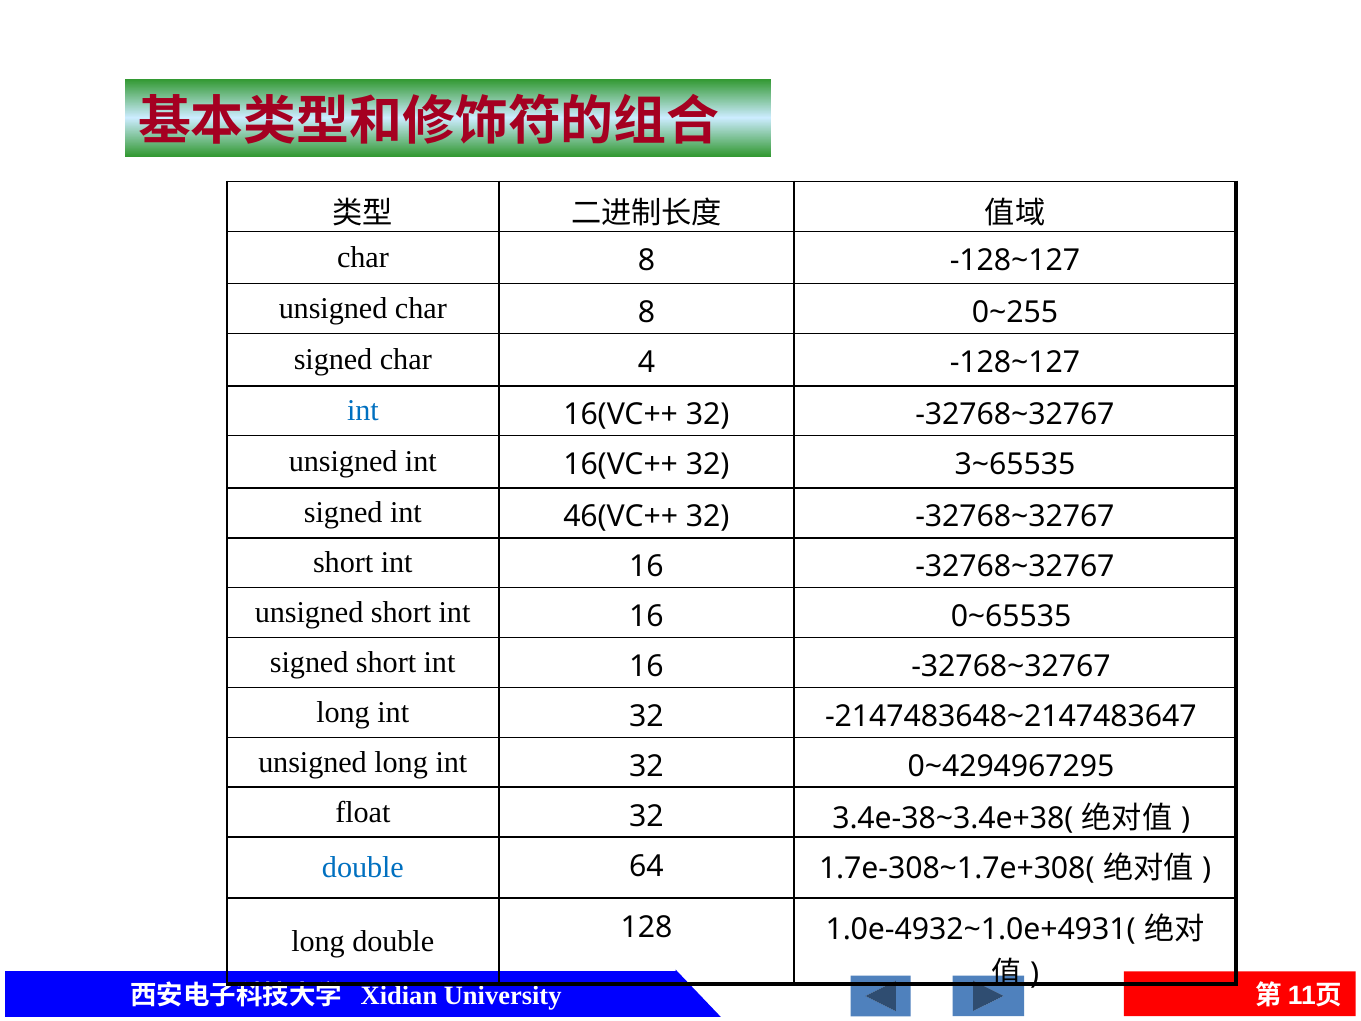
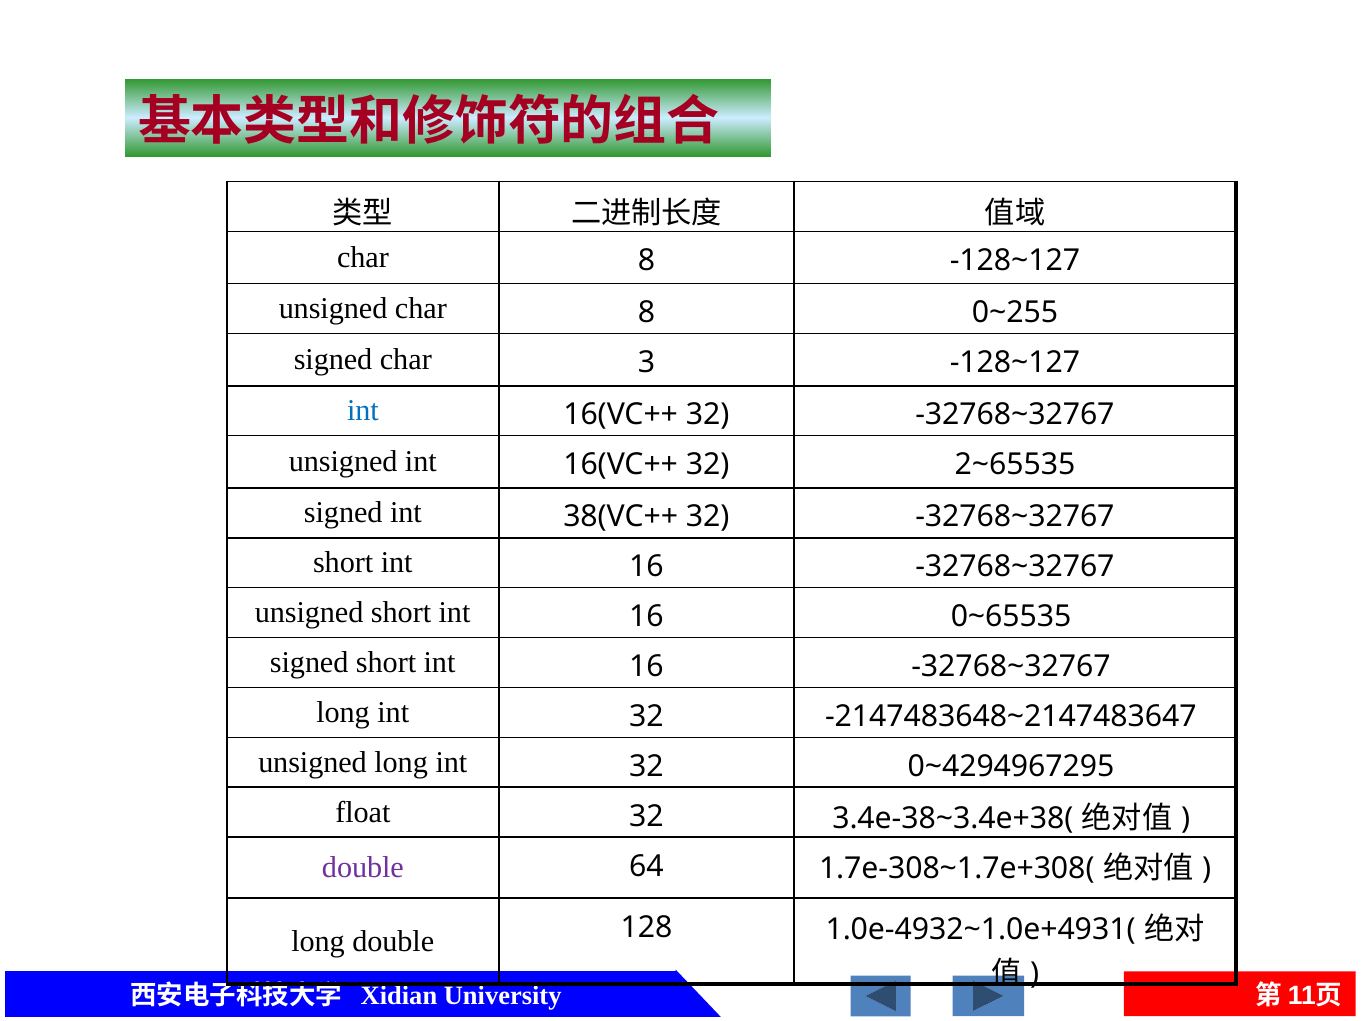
4: 4 -> 3 (646, 362)
3~65535: 3~65535 -> 2~65535 (1015, 465)
46(VC++: 46(VC++ -> 38(VC++ (621, 517)
double colour: blue -> purple (363, 868)
